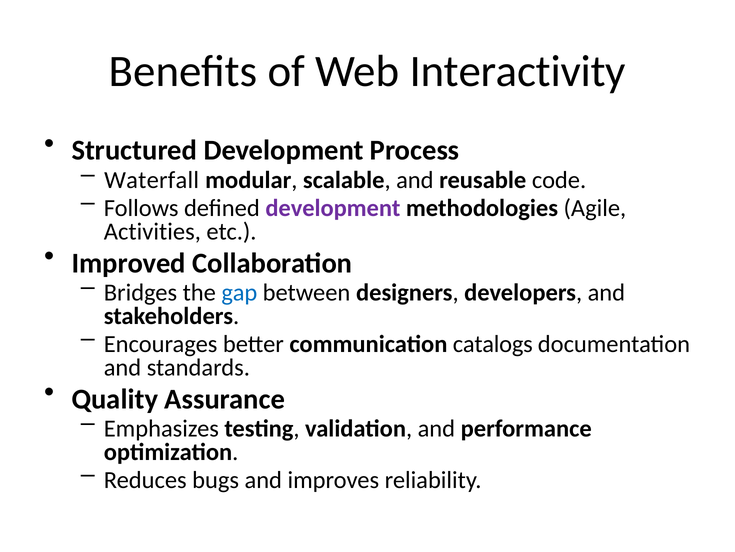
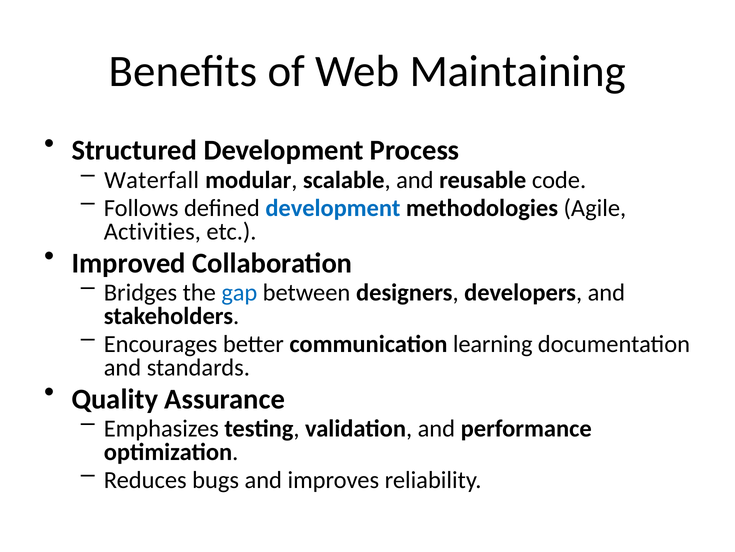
Interactivity: Interactivity -> Maintaining (518, 71)
development colour: purple -> blue (333, 208)
catalogs: catalogs -> learning (493, 344)
